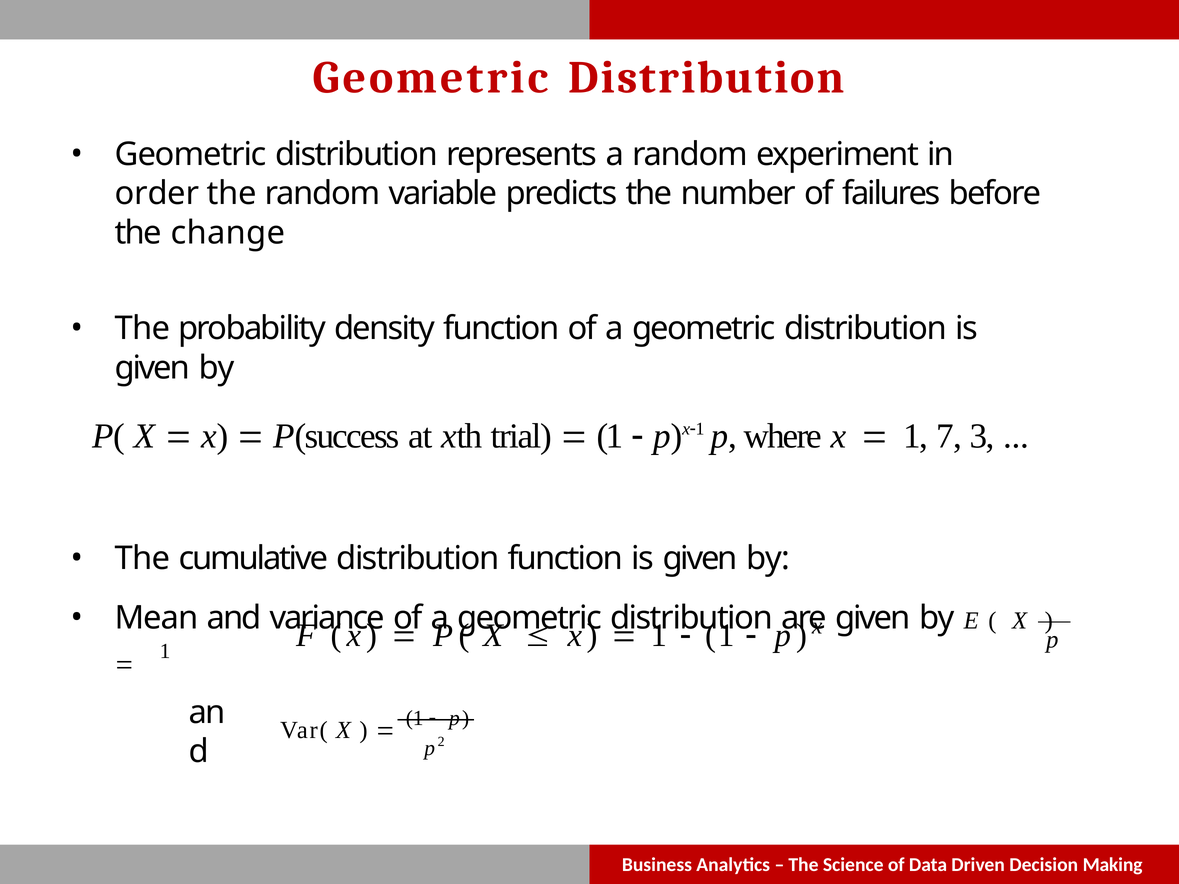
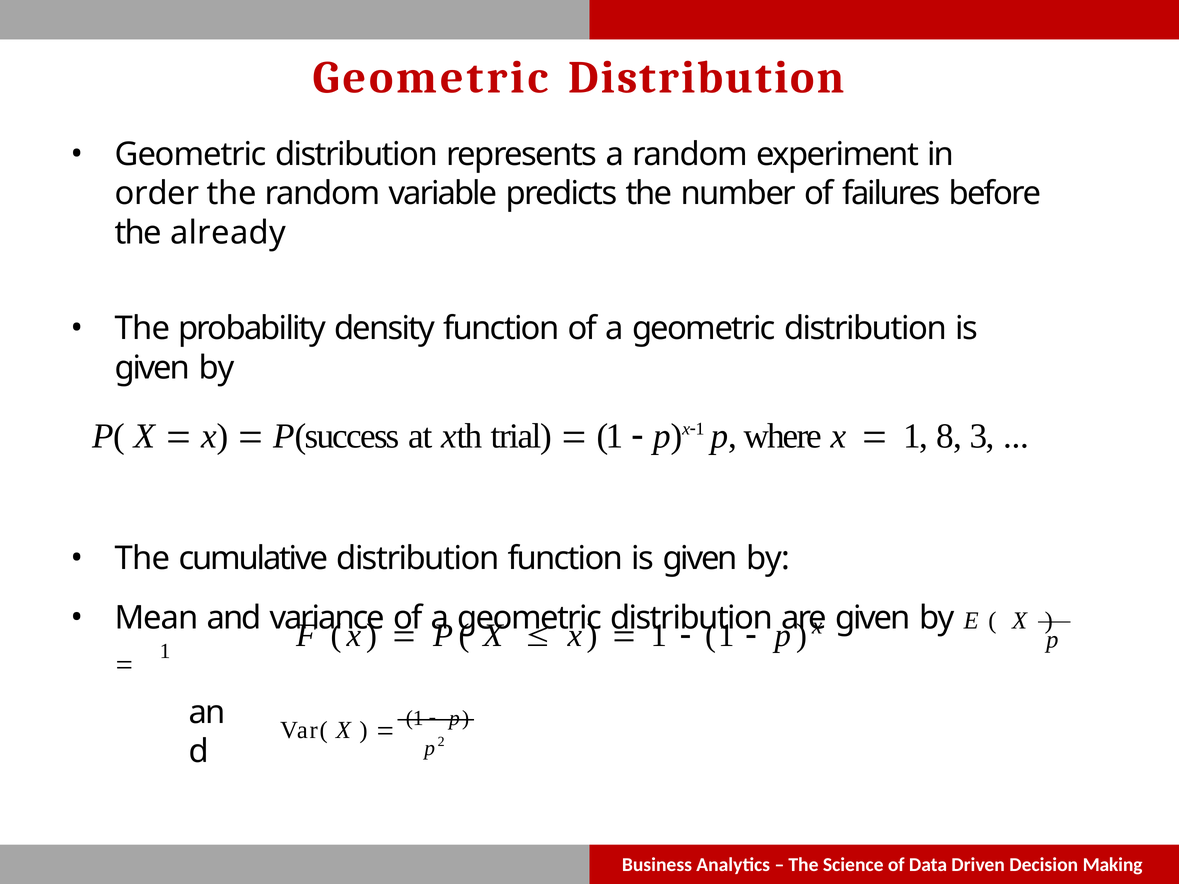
change: change -> already (228, 233)
7: 7 -> 8 (949, 436)
